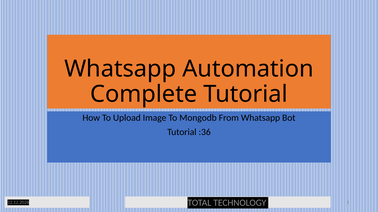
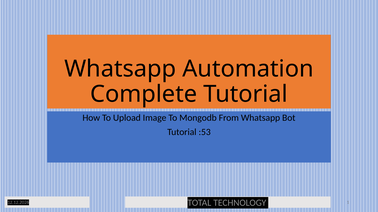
:36: :36 -> :53 (205, 132)
